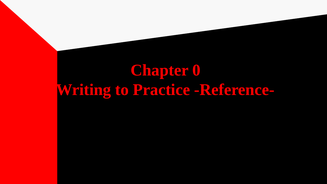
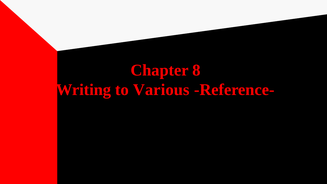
0: 0 -> 8 (196, 70)
Practice: Practice -> Various (161, 90)
